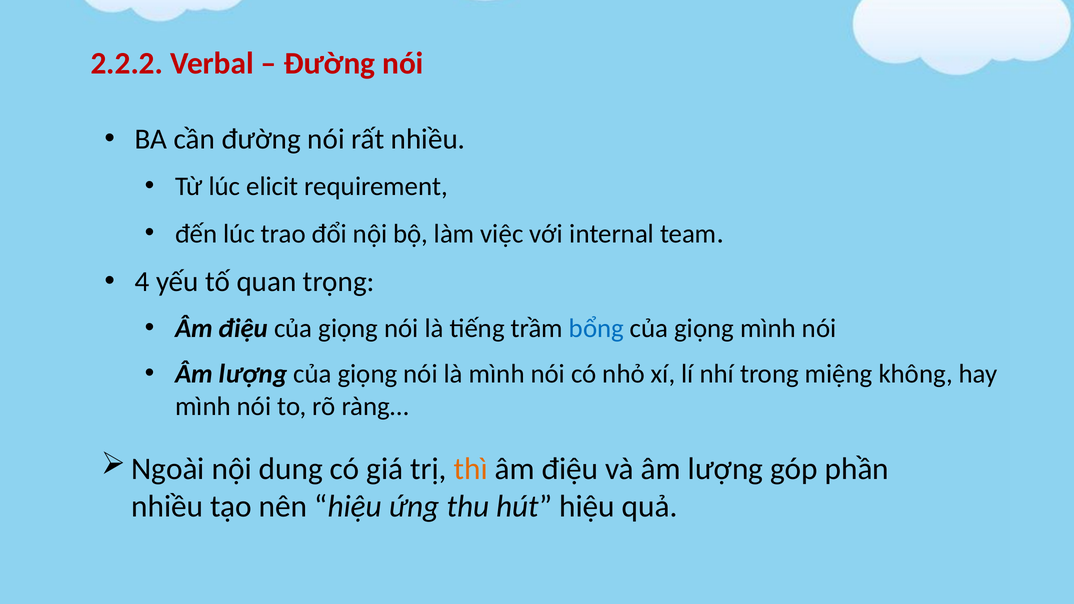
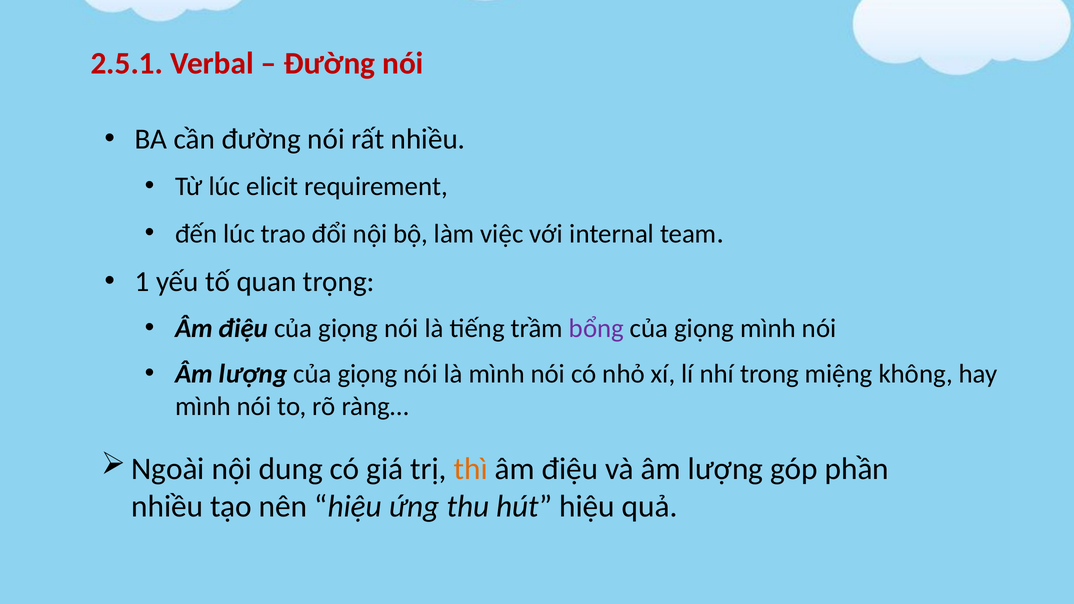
2.2.2: 2.2.2 -> 2.5.1 (127, 63)
4: 4 -> 1 (142, 282)
bổng colour: blue -> purple (596, 329)
